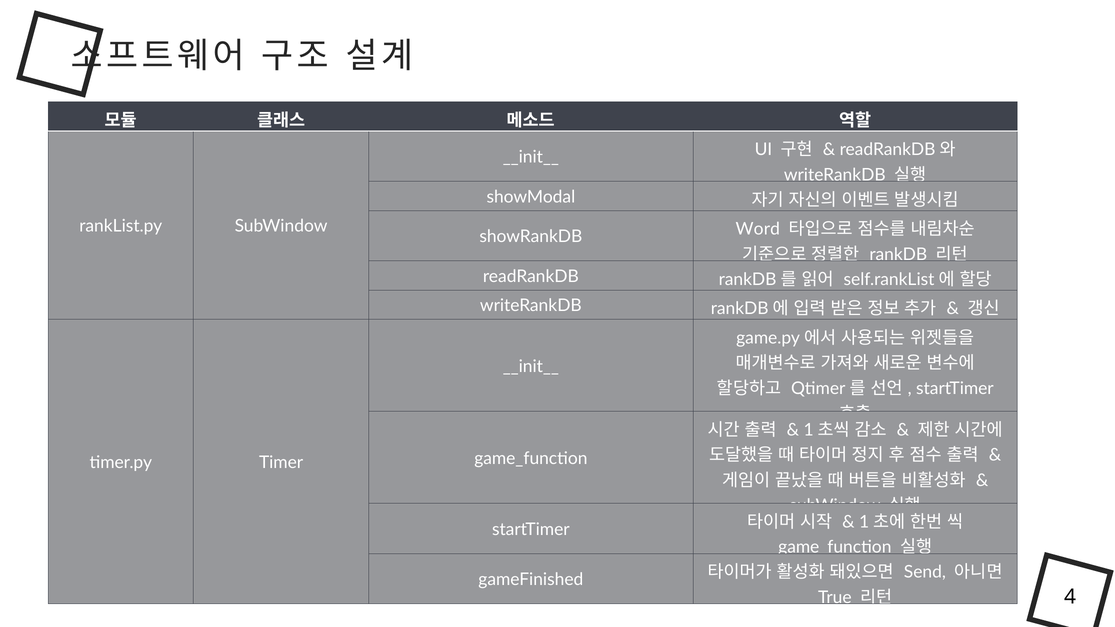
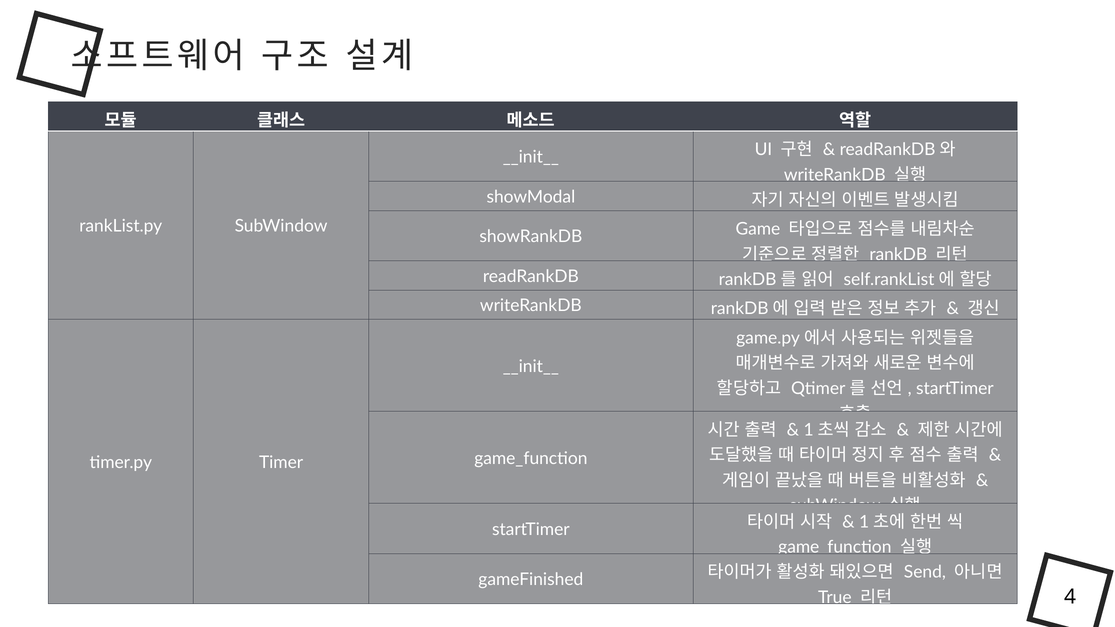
Word: Word -> Game (758, 229)
